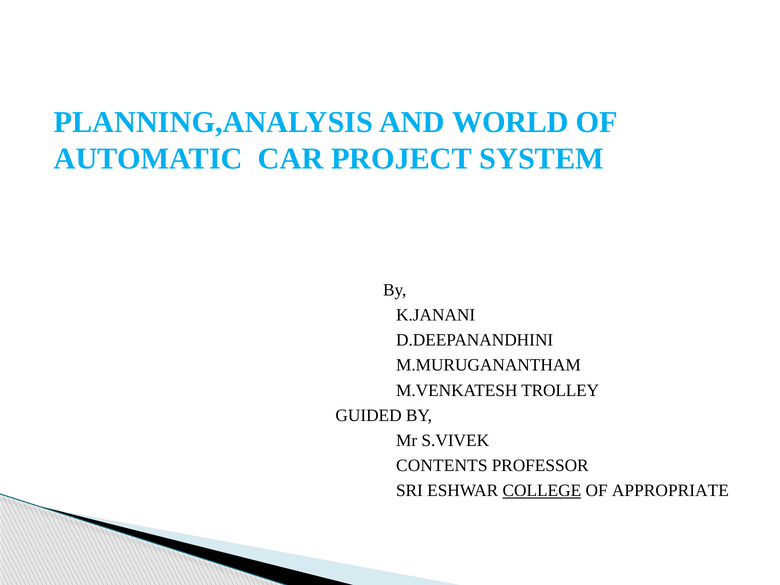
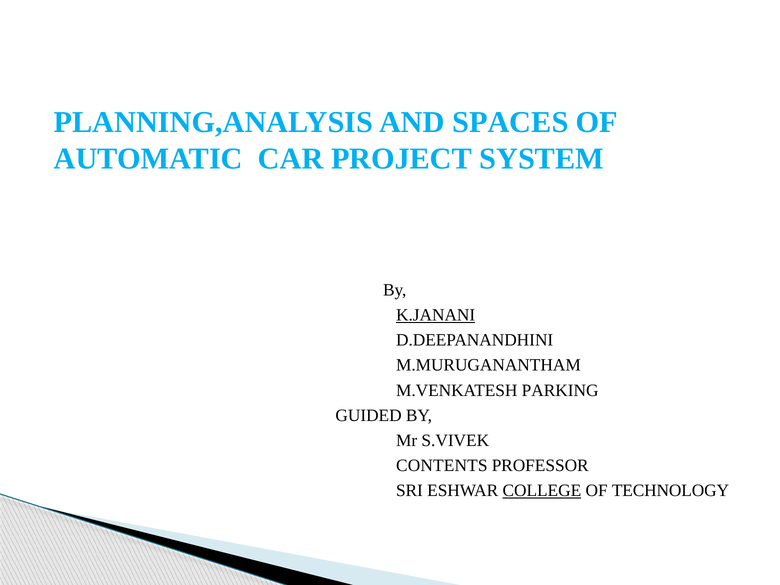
WORLD: WORLD -> SPACES (510, 122)
K.JANANI underline: none -> present (436, 315)
TROLLEY: TROLLEY -> PARKING (560, 390)
APPROPRIATE: APPROPRIATE -> TECHNOLOGY (671, 491)
